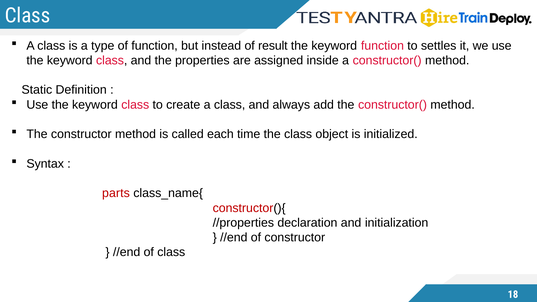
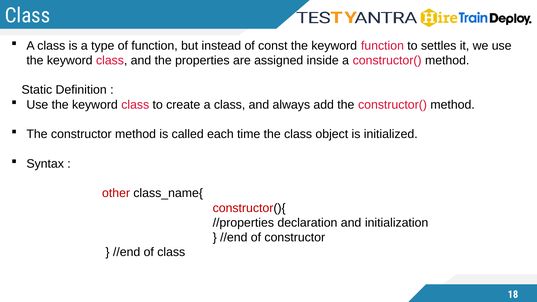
result: result -> const (273, 46)
parts: parts -> other (116, 193)
